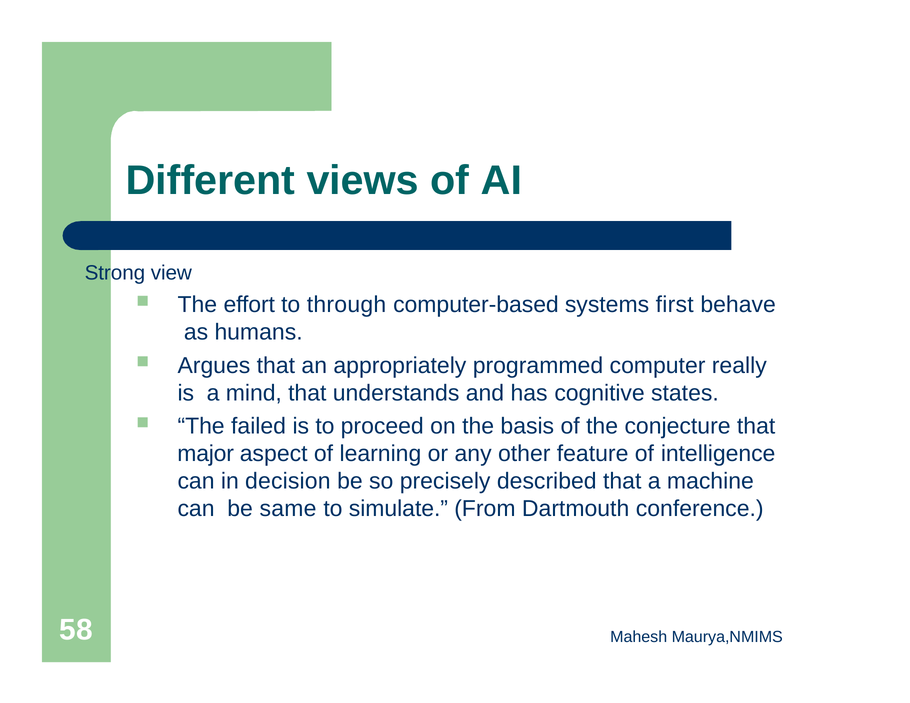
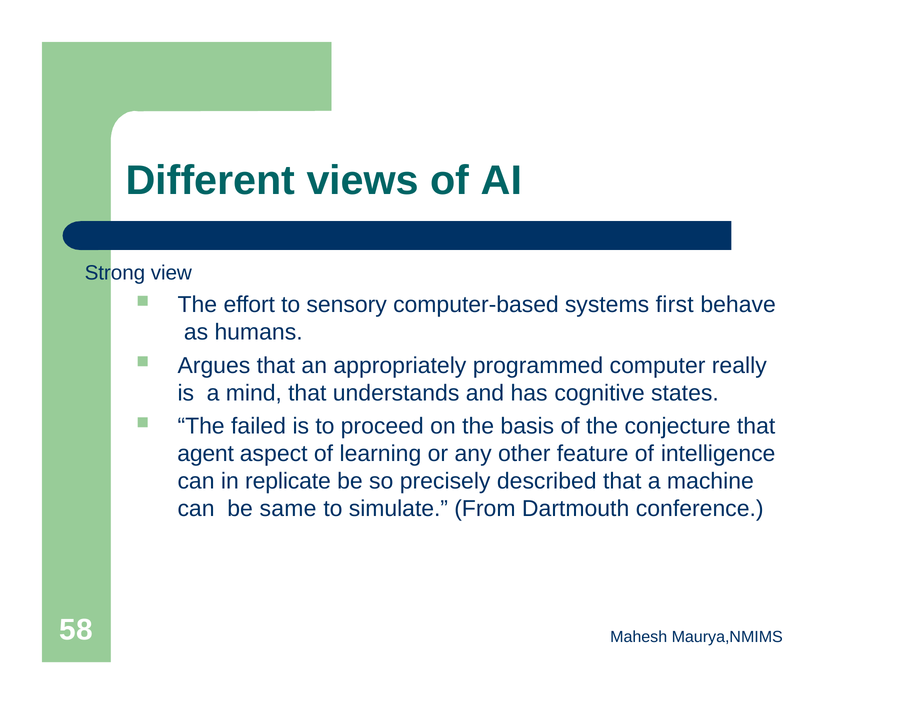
through: through -> sensory (347, 305)
major: major -> agent (206, 454)
decision: decision -> replicate (288, 481)
